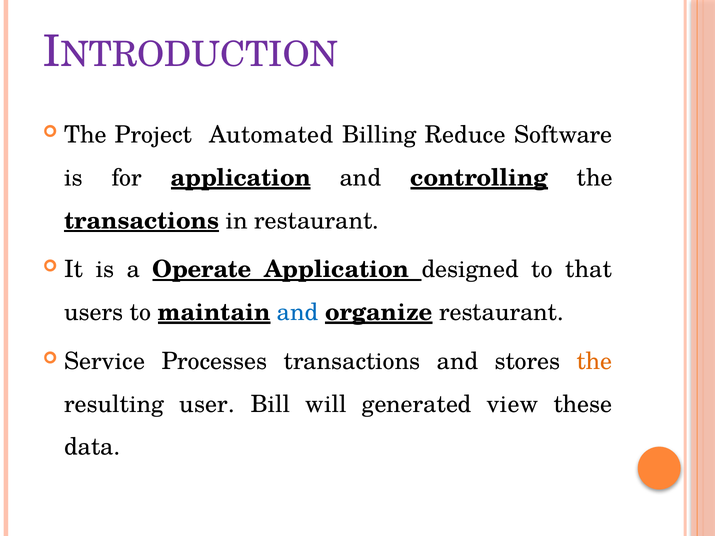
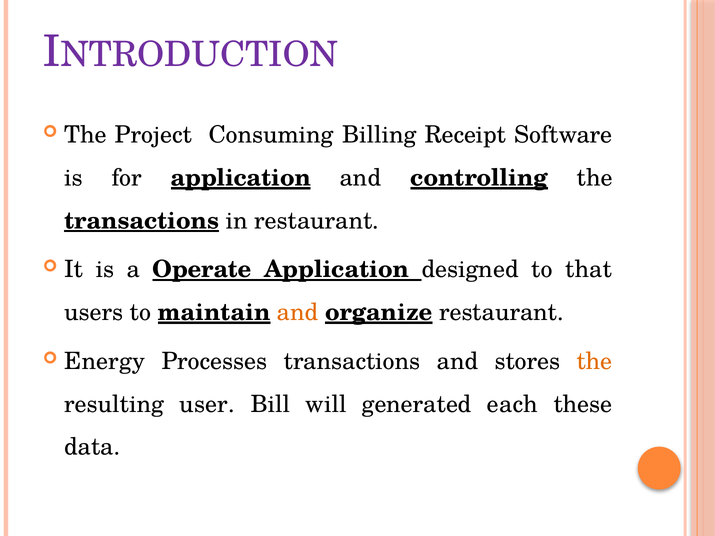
Automated: Automated -> Consuming (271, 135)
Reduce: Reduce -> Receipt (465, 135)
and colour: blue -> orange (298, 313)
Service: Service -> Energy (105, 362)
view: view -> each (513, 404)
